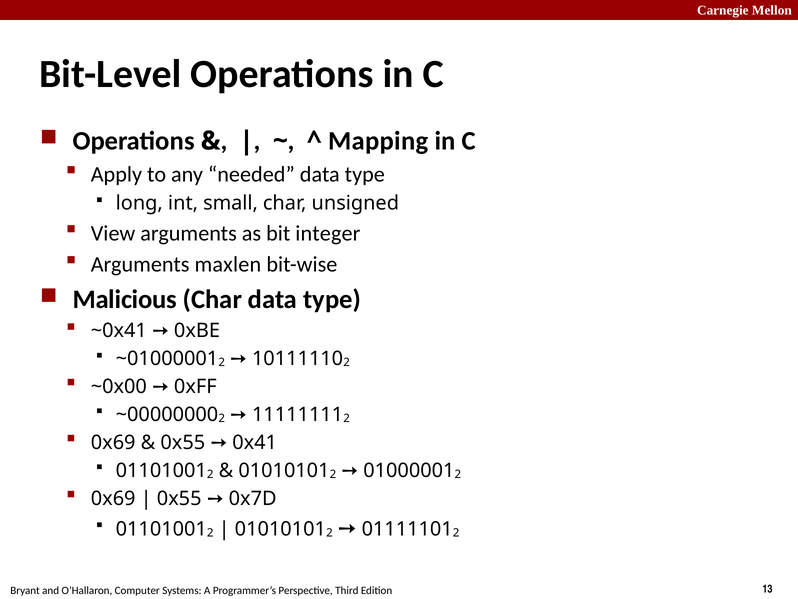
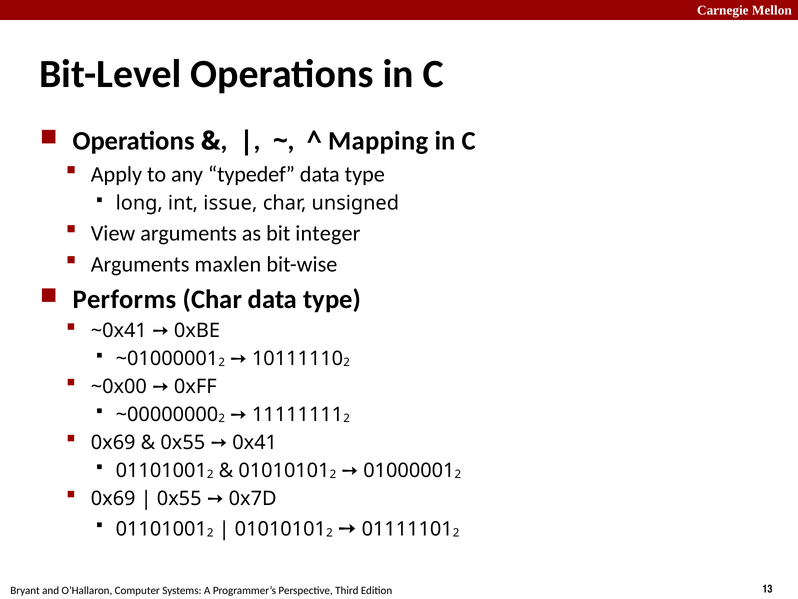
needed: needed -> typedef (251, 174)
small: small -> issue (230, 203)
Malicious: Malicious -> Performs (124, 299)
